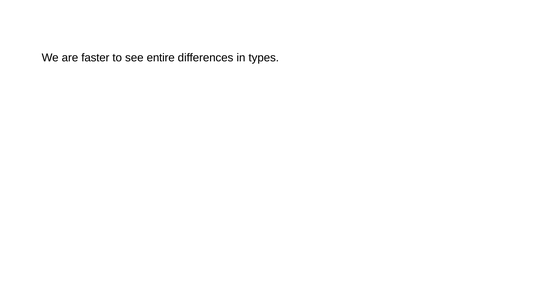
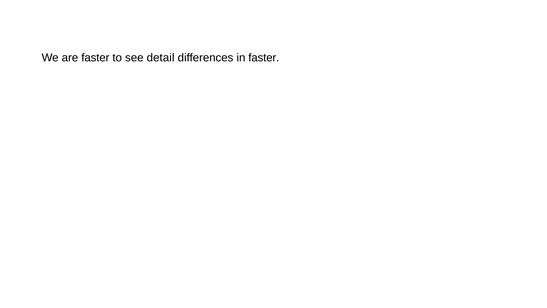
entire: entire -> detail (161, 58)
in types: types -> faster (264, 58)
